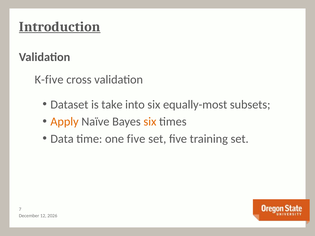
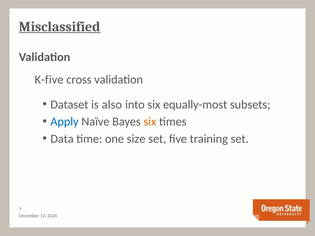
Introduction: Introduction -> Misclassified (60, 27)
take: take -> also (112, 105)
Apply colour: orange -> blue (65, 122)
one five: five -> size (136, 139)
